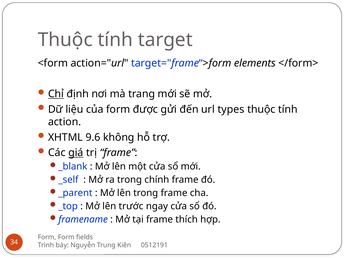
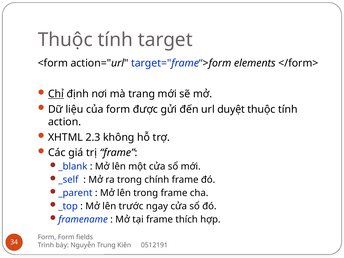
types: types -> duyệt (231, 109)
9.6: 9.6 -> 2.3 (93, 137)
giá underline: present -> none (76, 153)
